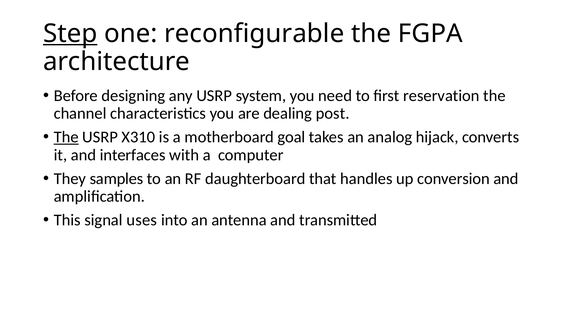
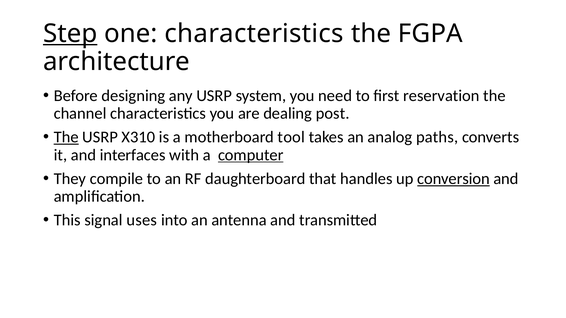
one reconfigurable: reconfigurable -> characteristics (254, 34)
goal: goal -> tool (291, 137)
hijack: hijack -> paths (437, 137)
computer underline: none -> present (251, 155)
samples: samples -> compile (116, 179)
conversion underline: none -> present (454, 179)
